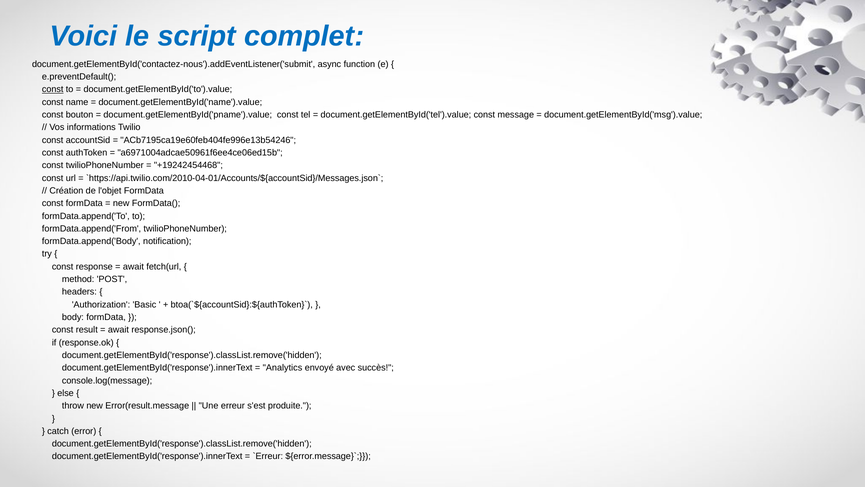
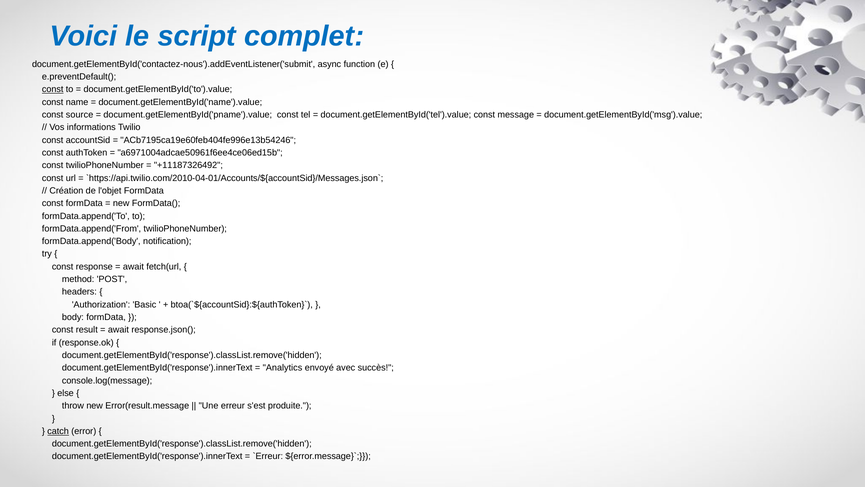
bouton: bouton -> source (80, 115)
+19242454468: +19242454468 -> +11187326492 (188, 165)
catch underline: none -> present (58, 431)
